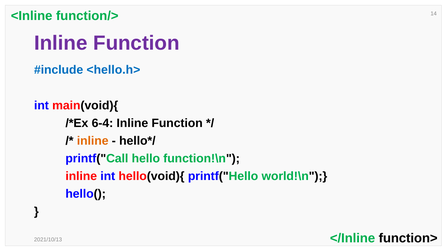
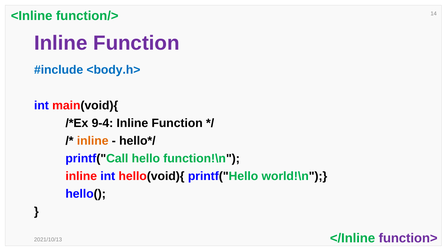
<hello.h>: <hello.h> -> <body.h> (113, 70)
6-4: 6-4 -> 9-4 (102, 123)
function> colour: black -> purple (408, 239)
